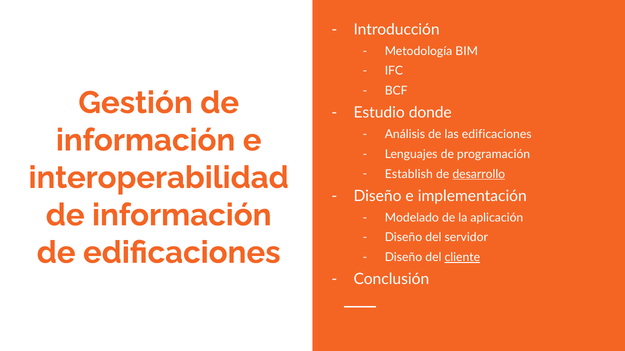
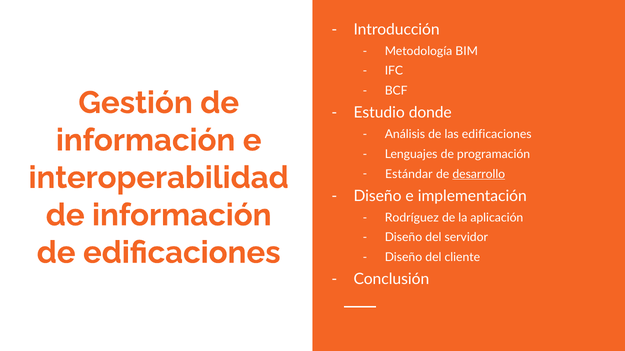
Establish: Establish -> Estándar (409, 174)
Modelado: Modelado -> Rodríguez (412, 218)
cliente underline: present -> none (462, 258)
